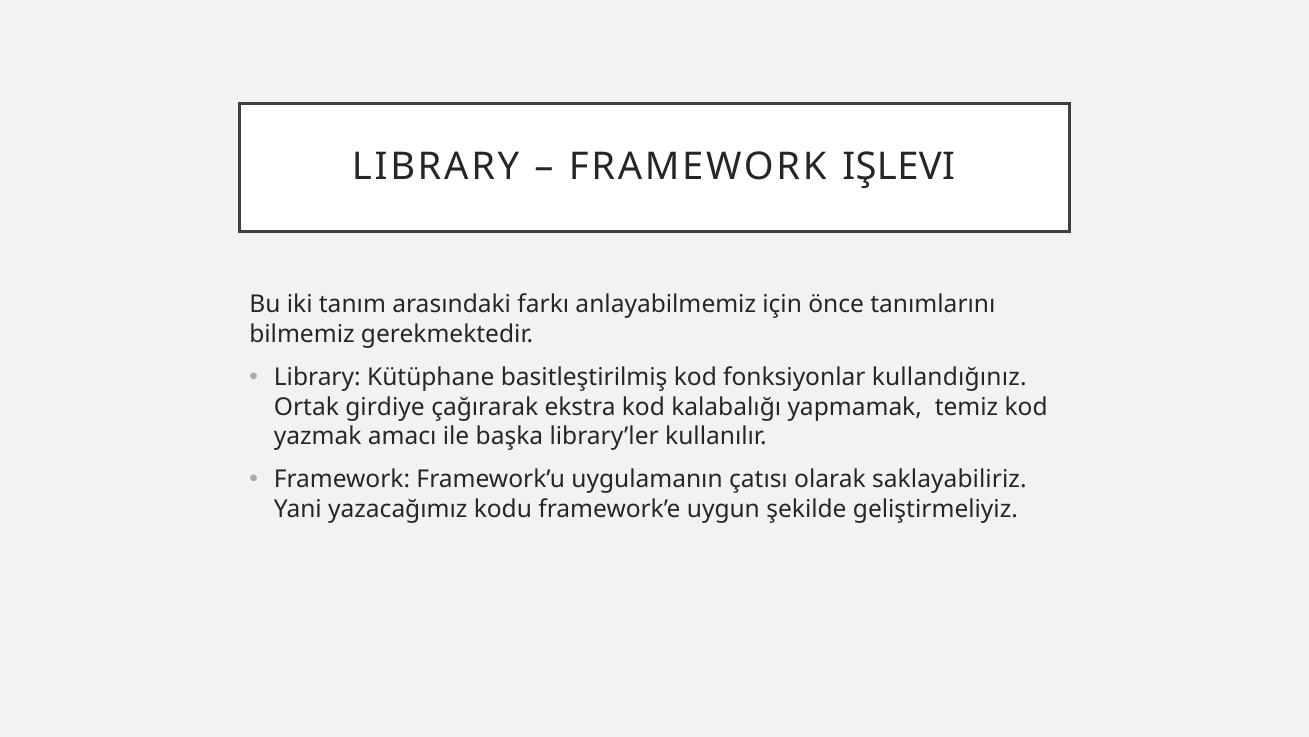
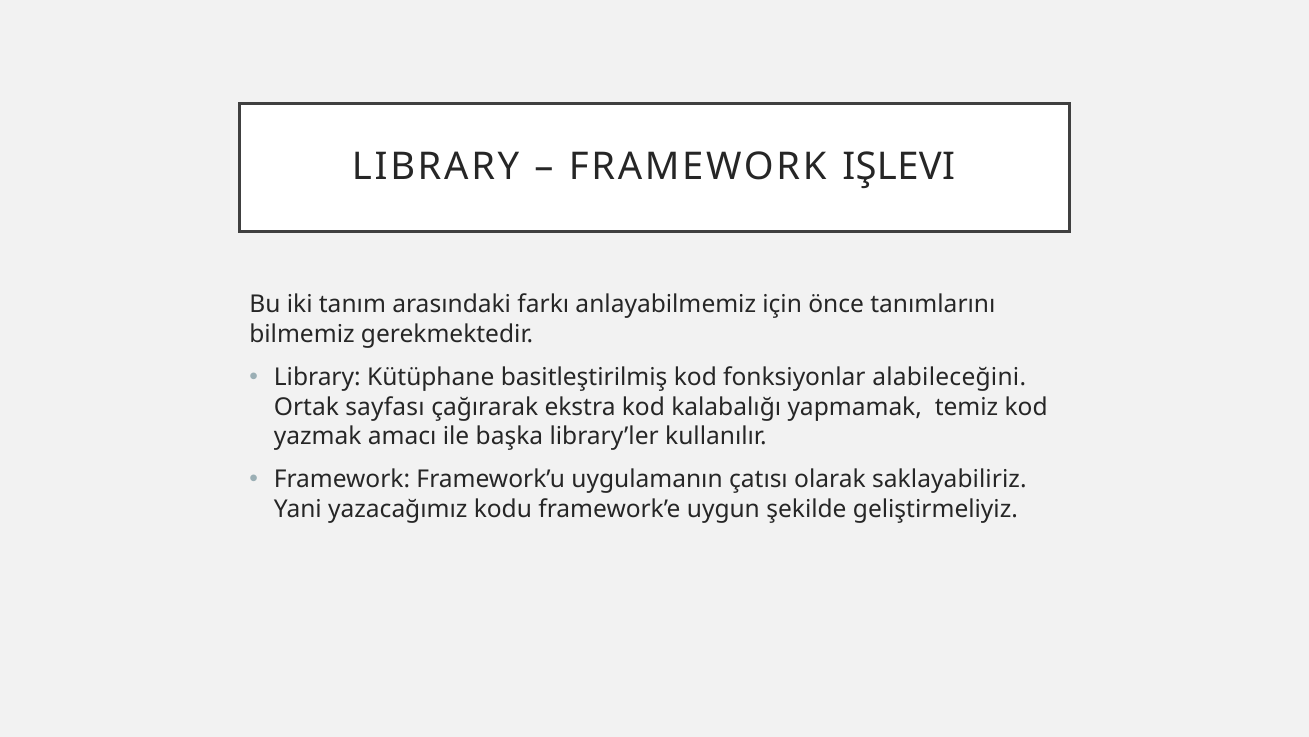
kullandığınız: kullandığınız -> alabileceğini (949, 377)
girdiye: girdiye -> sayfası (385, 407)
